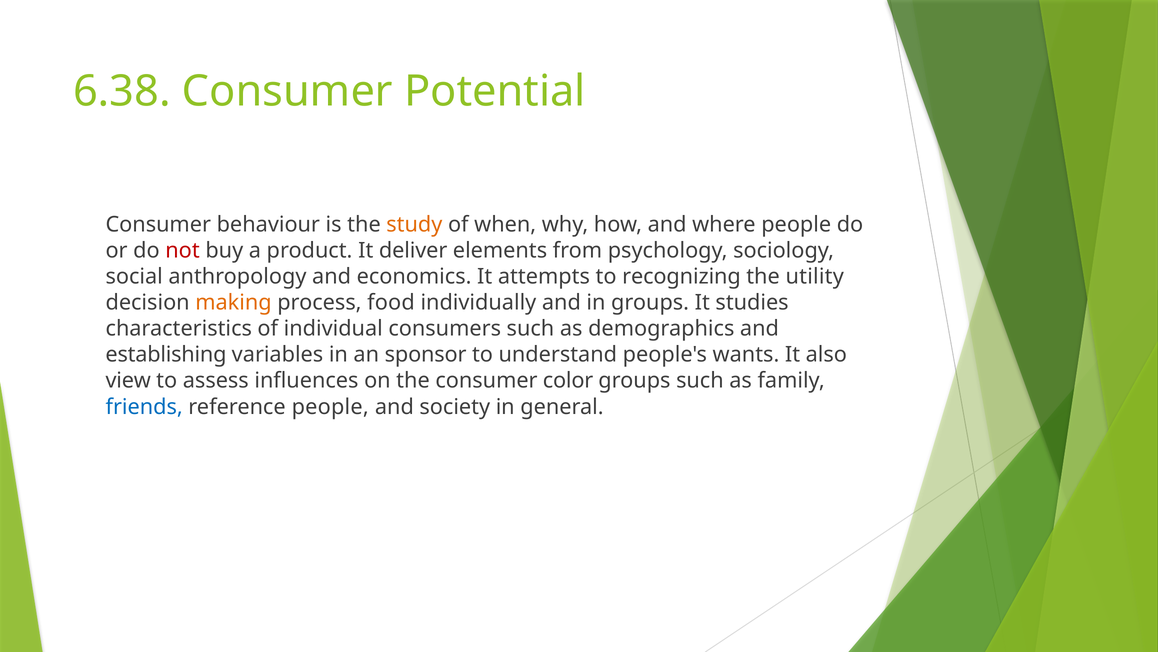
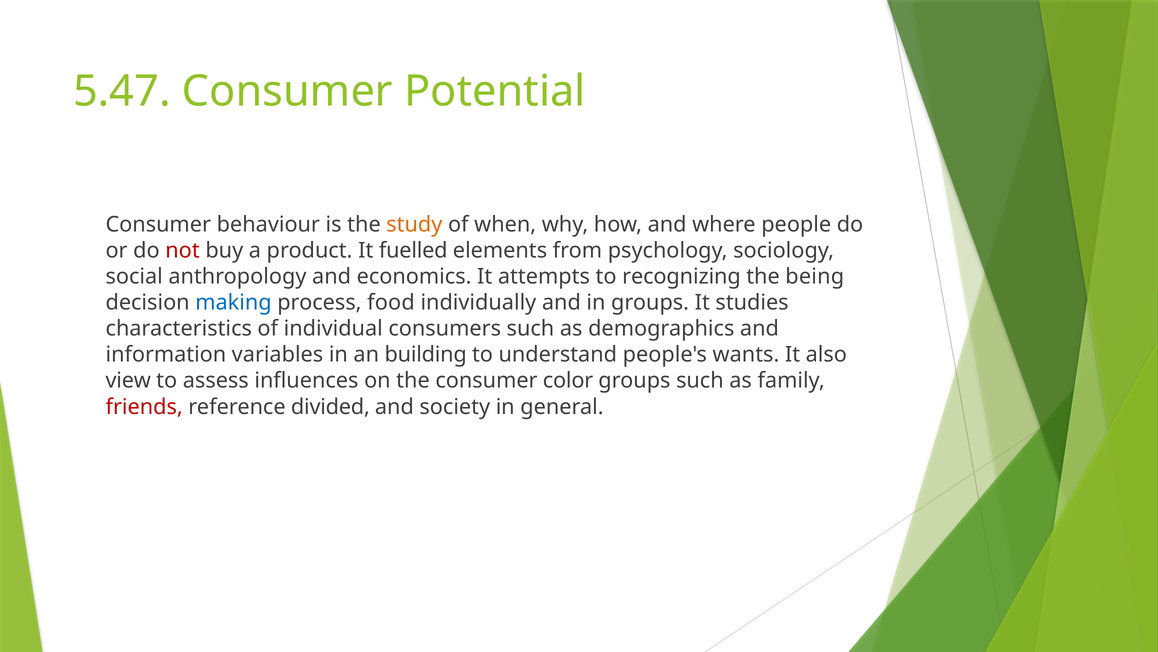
6.38: 6.38 -> 5.47 (122, 91)
deliver: deliver -> fuelled (413, 250)
utility: utility -> being (815, 276)
making colour: orange -> blue (233, 302)
establishing: establishing -> information (166, 354)
sponsor: sponsor -> building (426, 354)
friends colour: blue -> red (144, 406)
reference people: people -> divided (330, 406)
